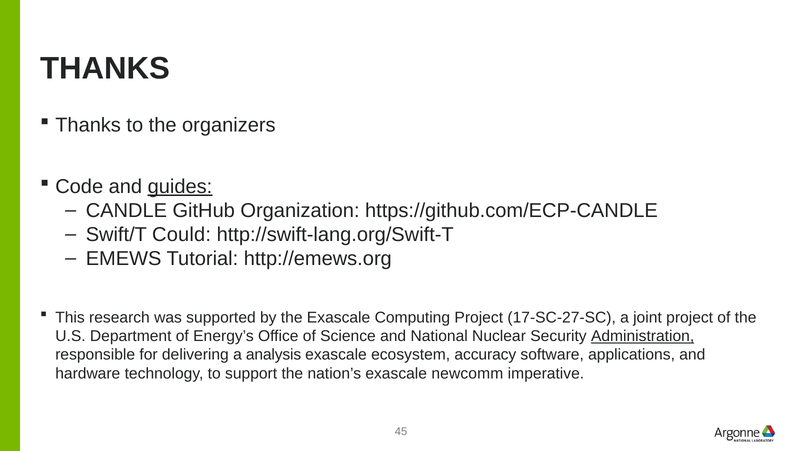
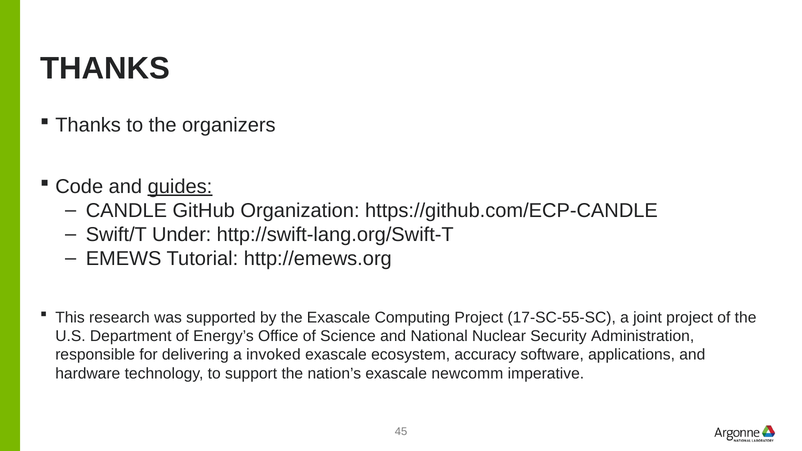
Could: Could -> Under (182, 235)
17-SC-27-SC: 17-SC-27-SC -> 17-SC-55-SC (562, 317)
Administration underline: present -> none (643, 336)
analysis: analysis -> invoked (273, 355)
